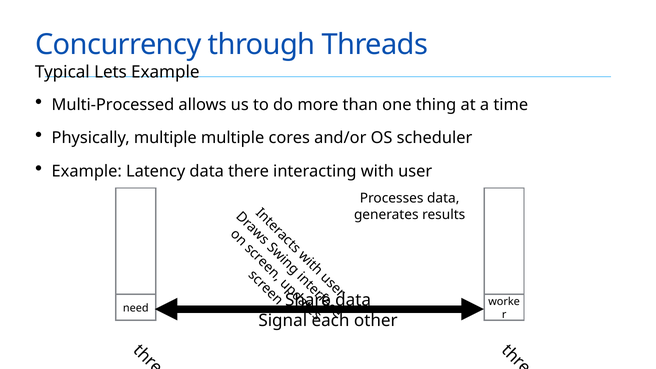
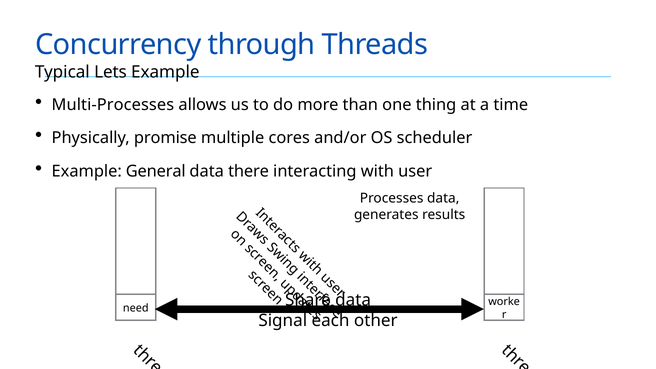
Multi-Processed: Multi-Processed -> Multi-Processes (113, 105)
Physically multiple: multiple -> promise (165, 138)
Latency: Latency -> General (156, 171)
